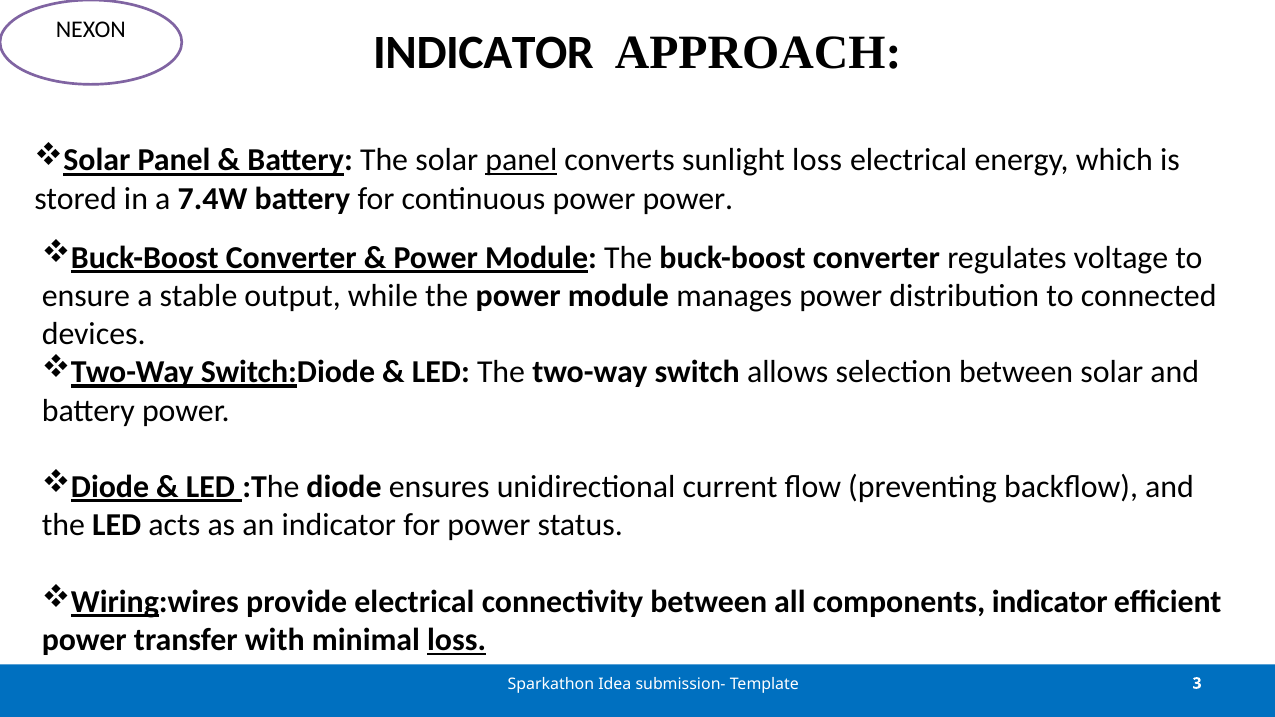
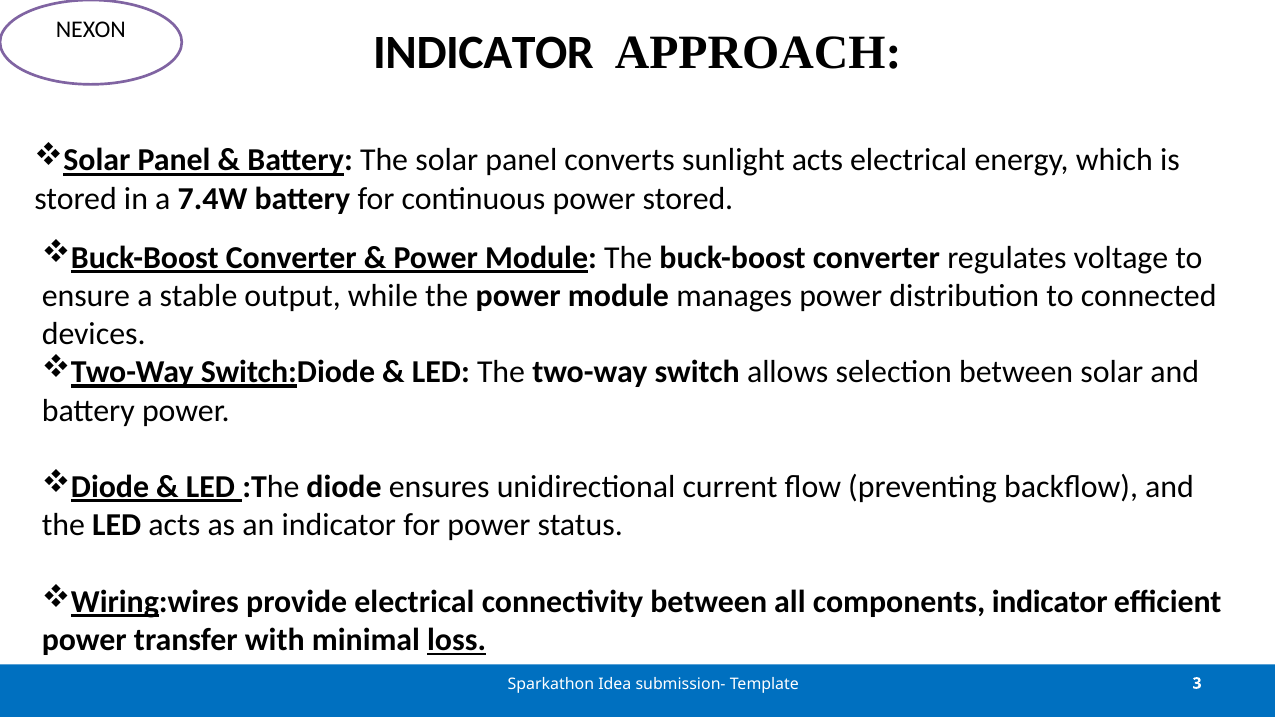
panel underline: present -> none (521, 161)
sunlight loss: loss -> acts (817, 161)
power power: power -> stored (688, 199)
